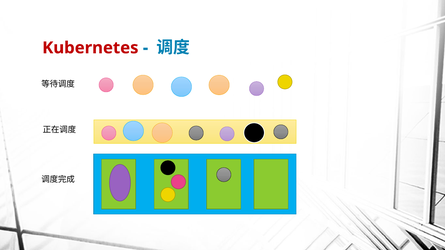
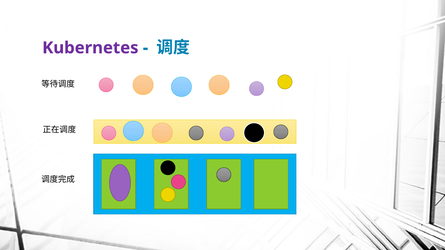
Kubernetes colour: red -> purple (90, 48)
